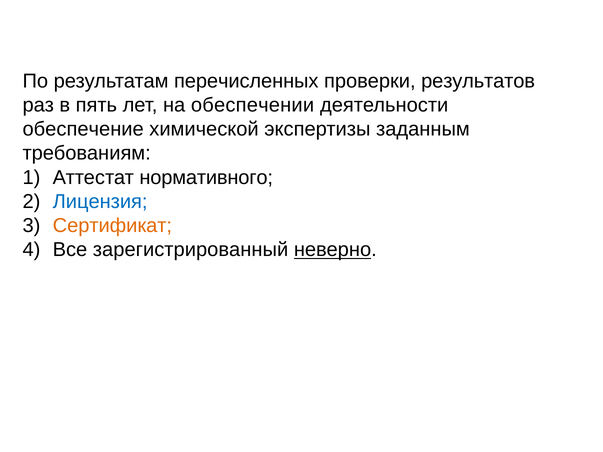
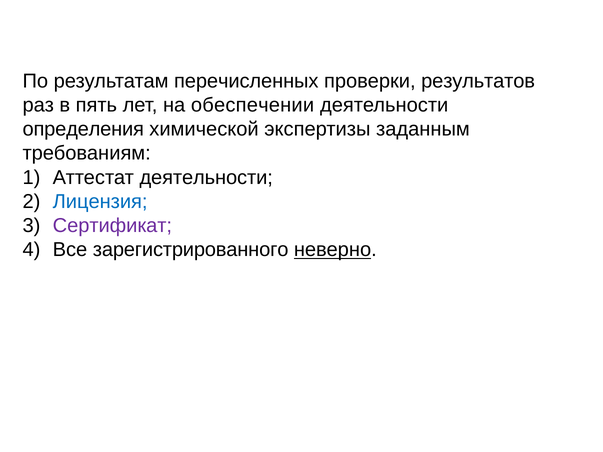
обеспечение: обеспечение -> определения (83, 129)
Аттестат нормативного: нормативного -> деятельности (206, 178)
Сертификат colour: orange -> purple (112, 226)
зарегистрированный: зарегистрированный -> зарегистрированного (191, 250)
